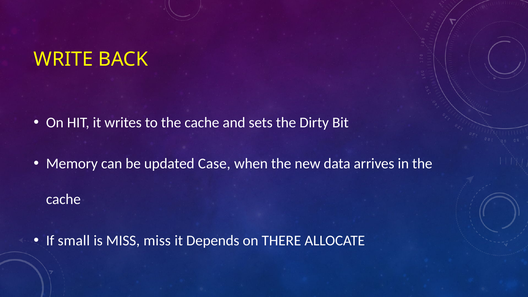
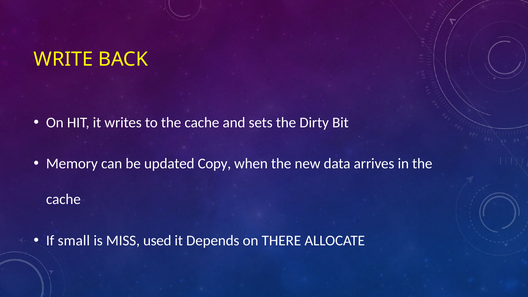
Case: Case -> Copy (214, 164)
MISS miss: miss -> used (157, 241)
